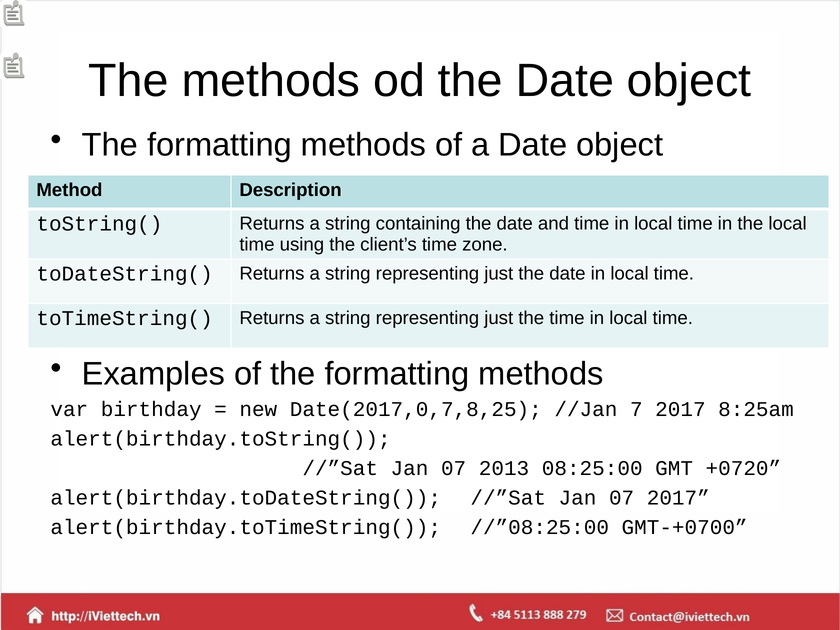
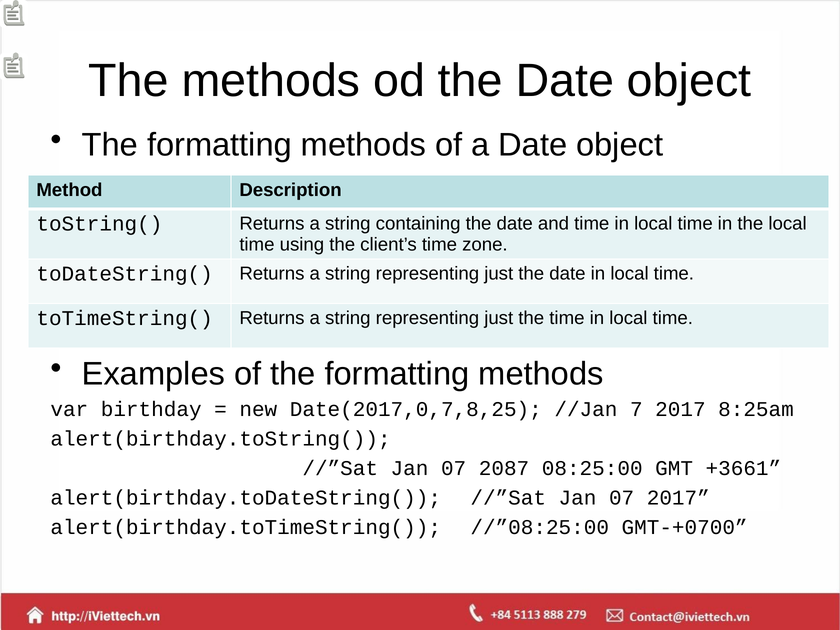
2013: 2013 -> 2087 (504, 468)
+0720: +0720 -> +3661 (743, 468)
